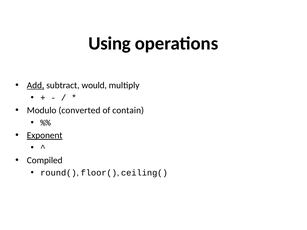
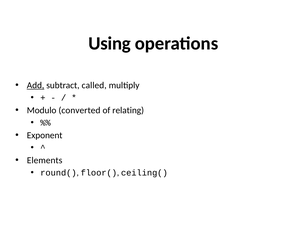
would: would -> called (94, 85)
contain: contain -> relating (128, 110)
Exponent underline: present -> none (45, 136)
Compiled: Compiled -> Elements (45, 161)
